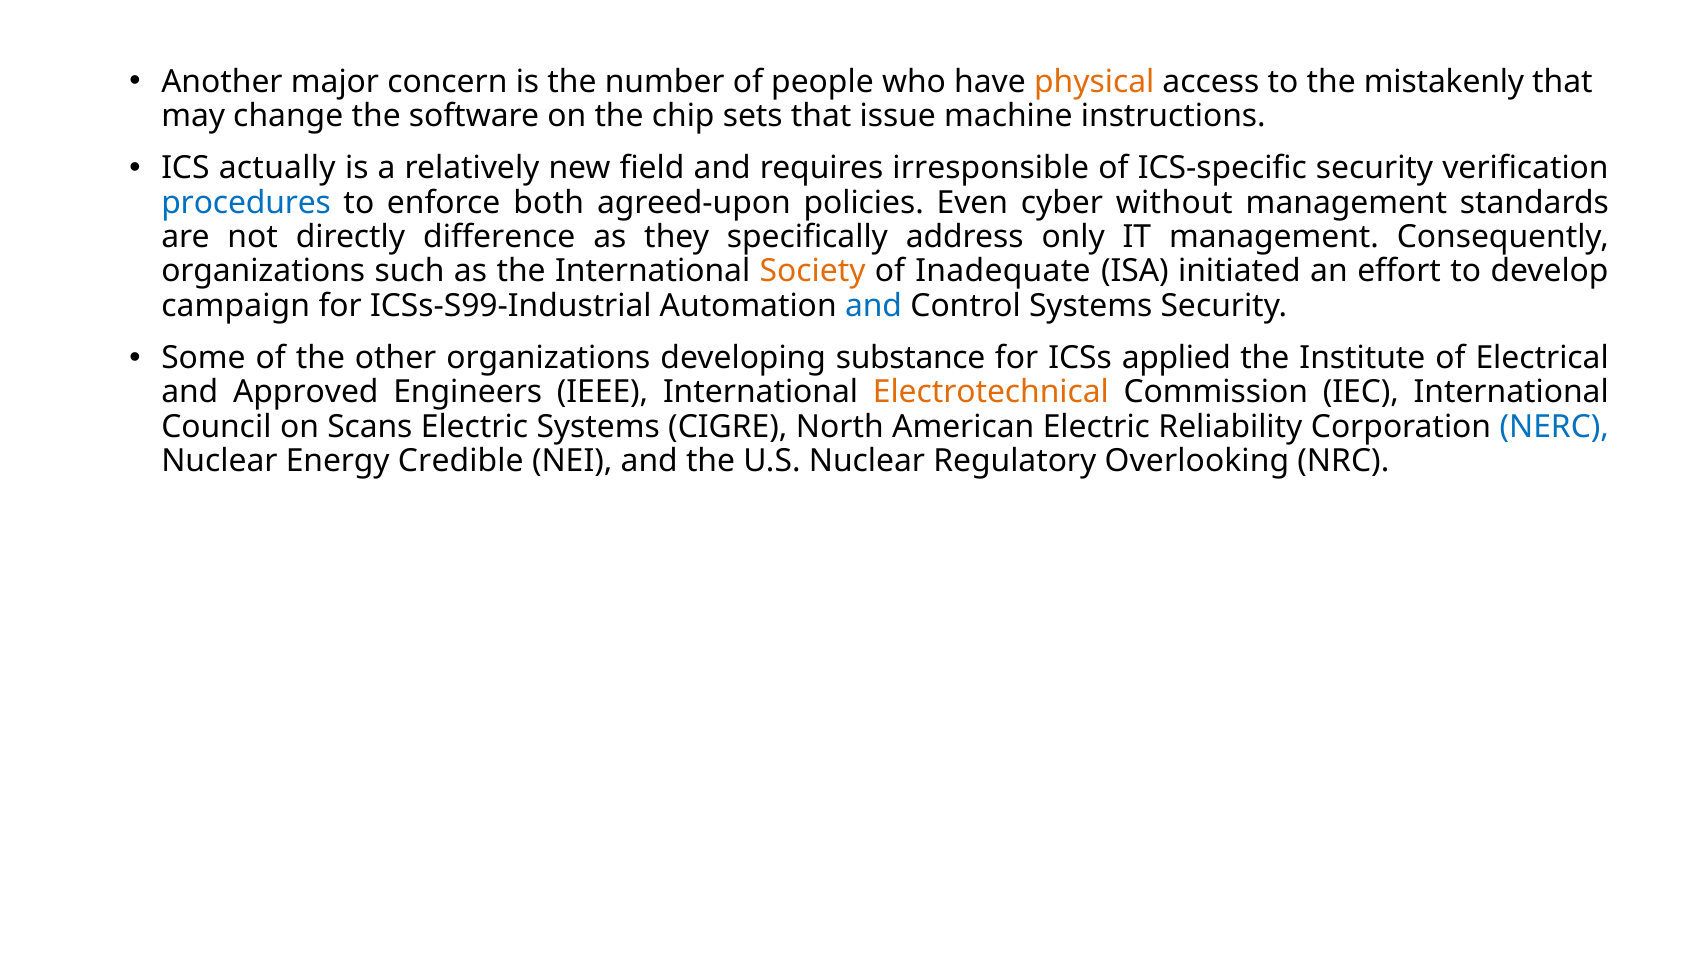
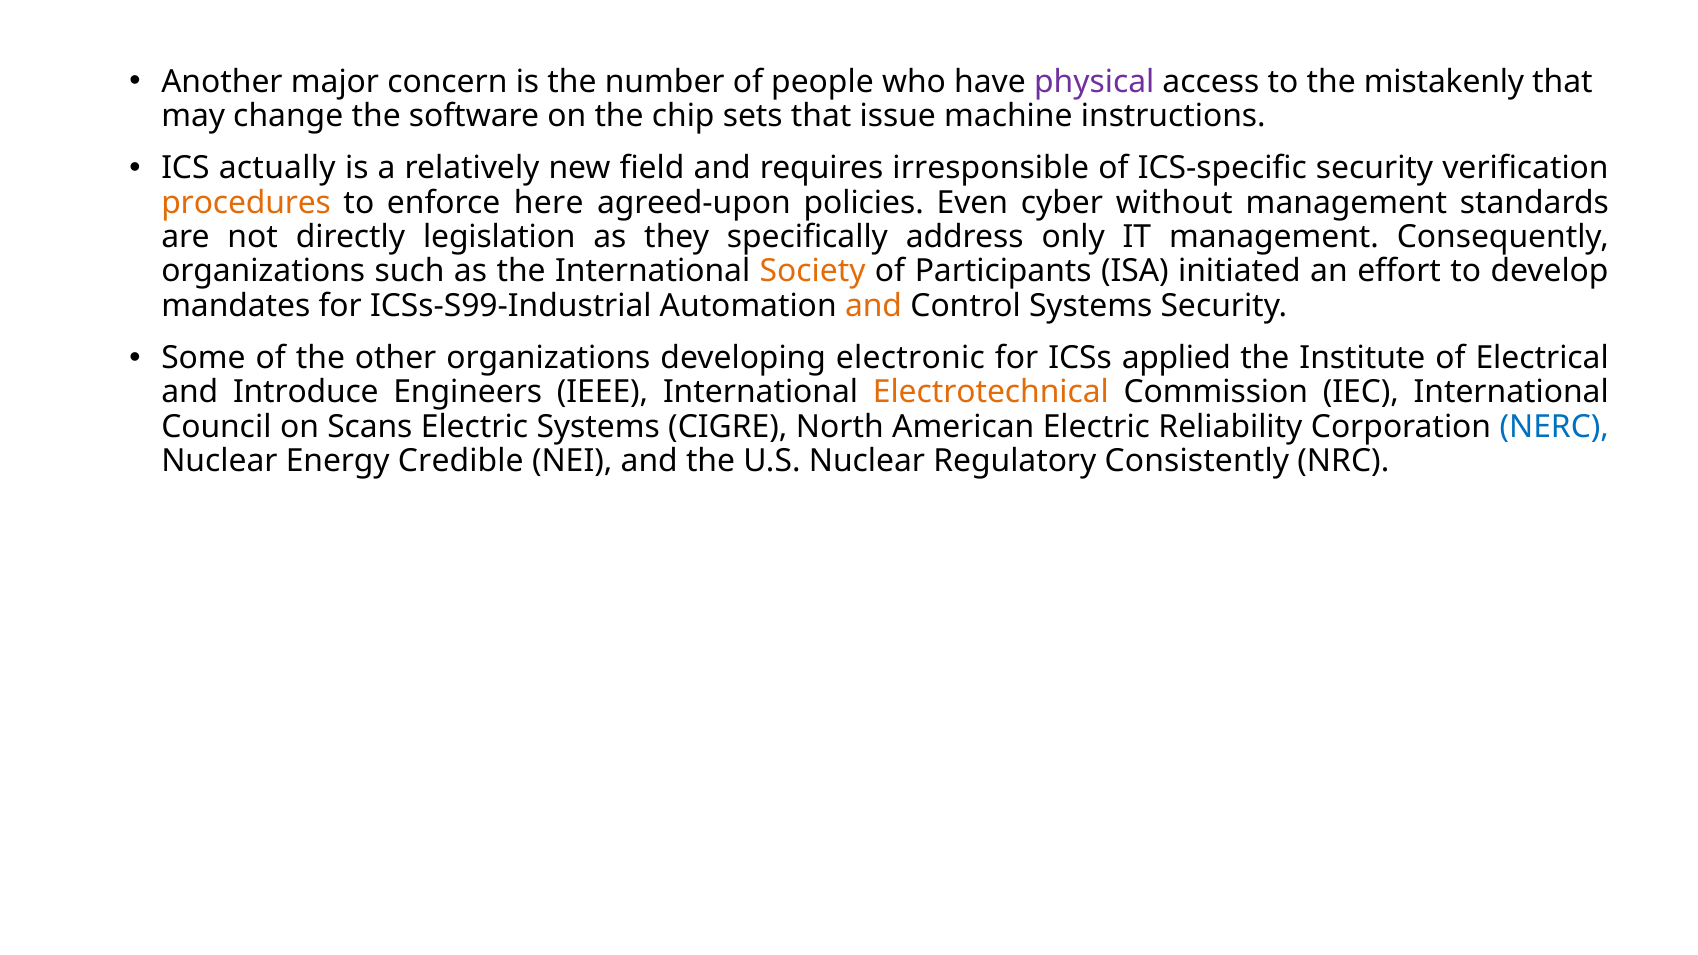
physical colour: orange -> purple (1094, 82)
procedures colour: blue -> orange (246, 203)
both: both -> here (549, 203)
difference: difference -> legislation (499, 237)
Inadequate: Inadequate -> Participants (1003, 271)
campaign: campaign -> mandates (236, 306)
and colour: blue -> orange (874, 306)
substance: substance -> electronic (910, 358)
Approved: Approved -> Introduce (306, 392)
Overlooking: Overlooking -> Consistently (1197, 461)
